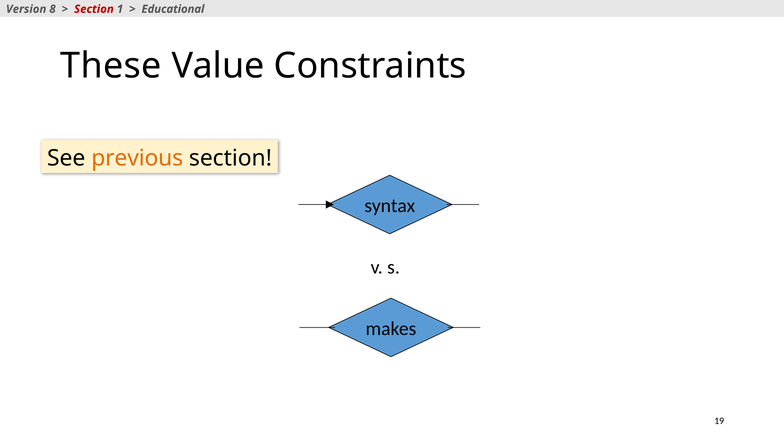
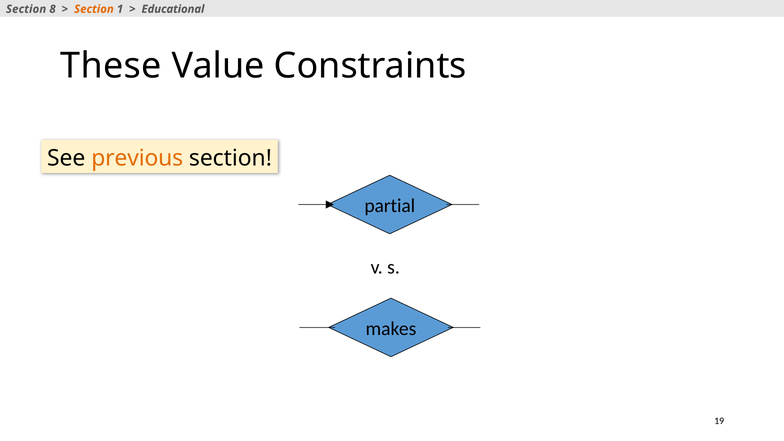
Version: Version -> Section (26, 9)
Section colour: red -> orange (94, 9)
syntax: syntax -> partial (390, 206)
